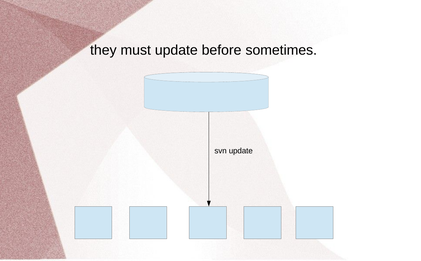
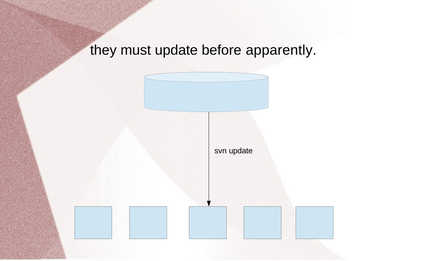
sometimes: sometimes -> apparently (281, 50)
